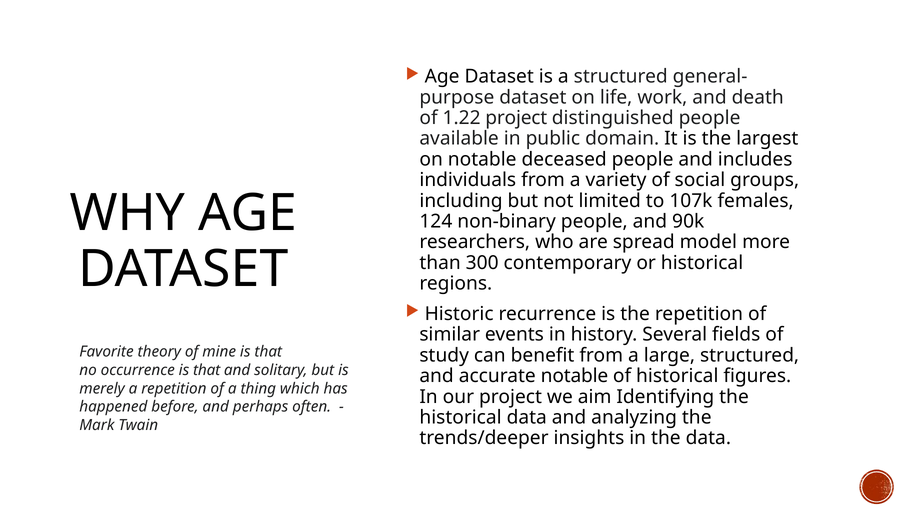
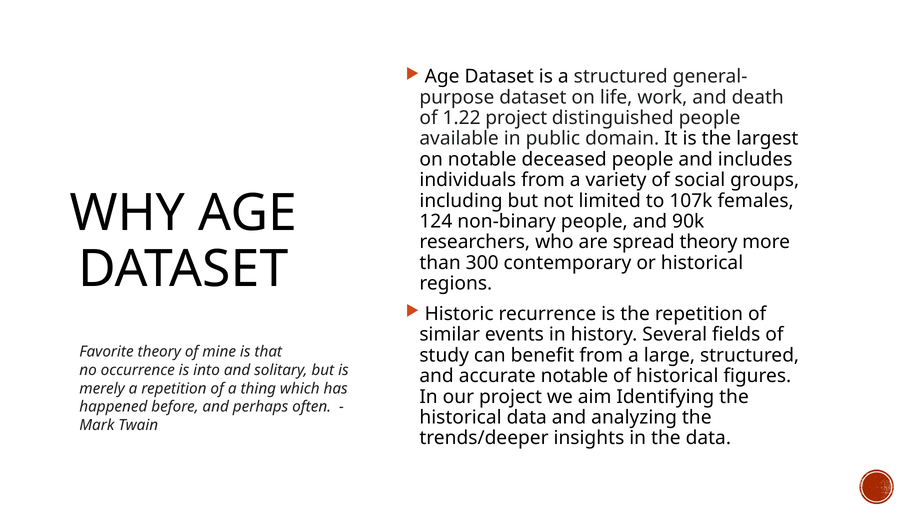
spread model: model -> theory (709, 242)
occurrence is that: that -> into (207, 370)
